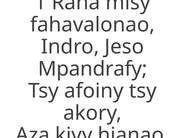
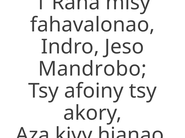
Mpandrafy: Mpandrafy -> Mandrobo (92, 69)
